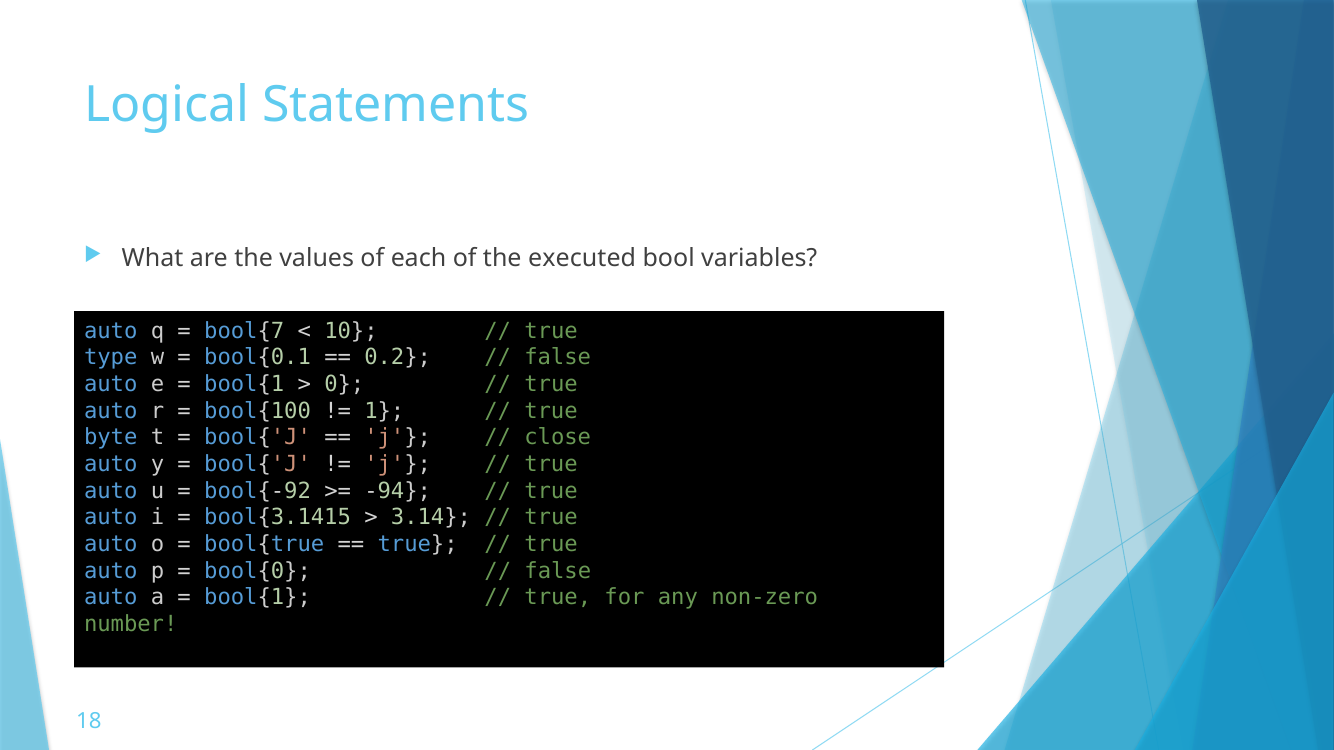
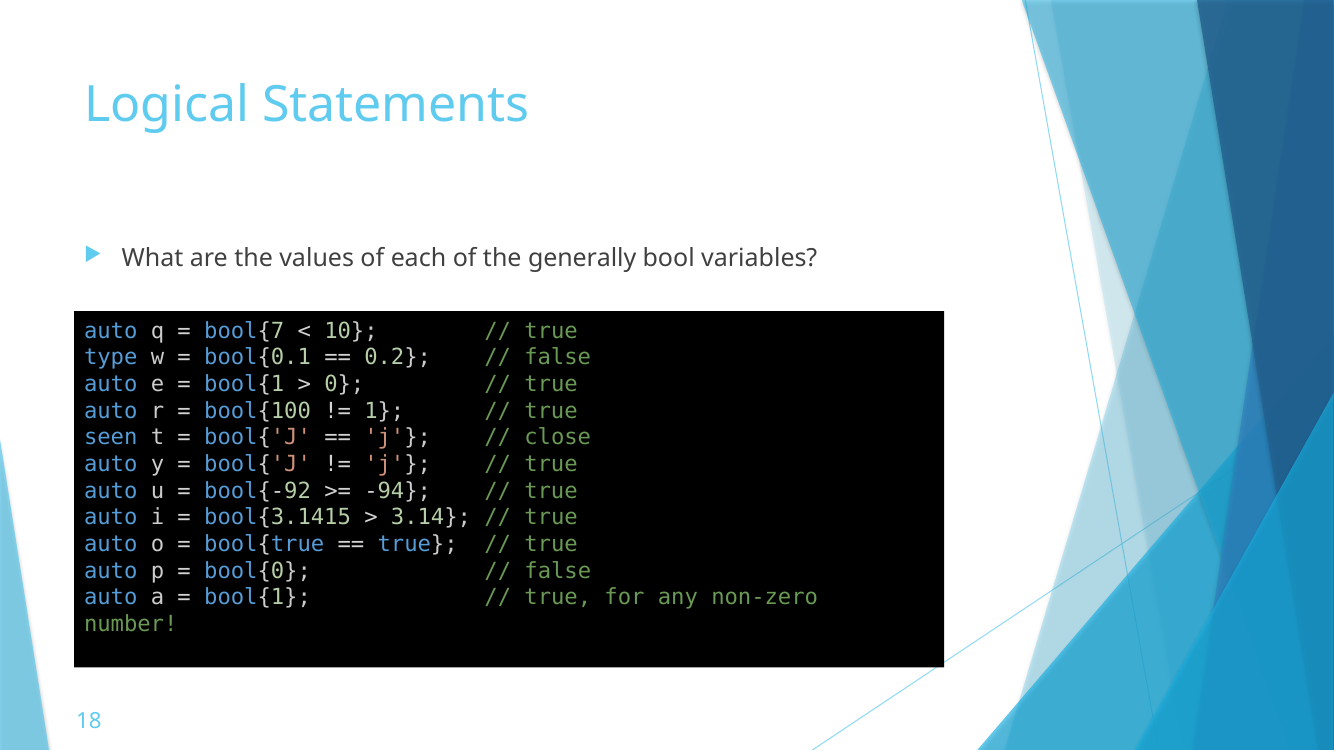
executed: executed -> generally (582, 258)
byte: byte -> seen (111, 438)
